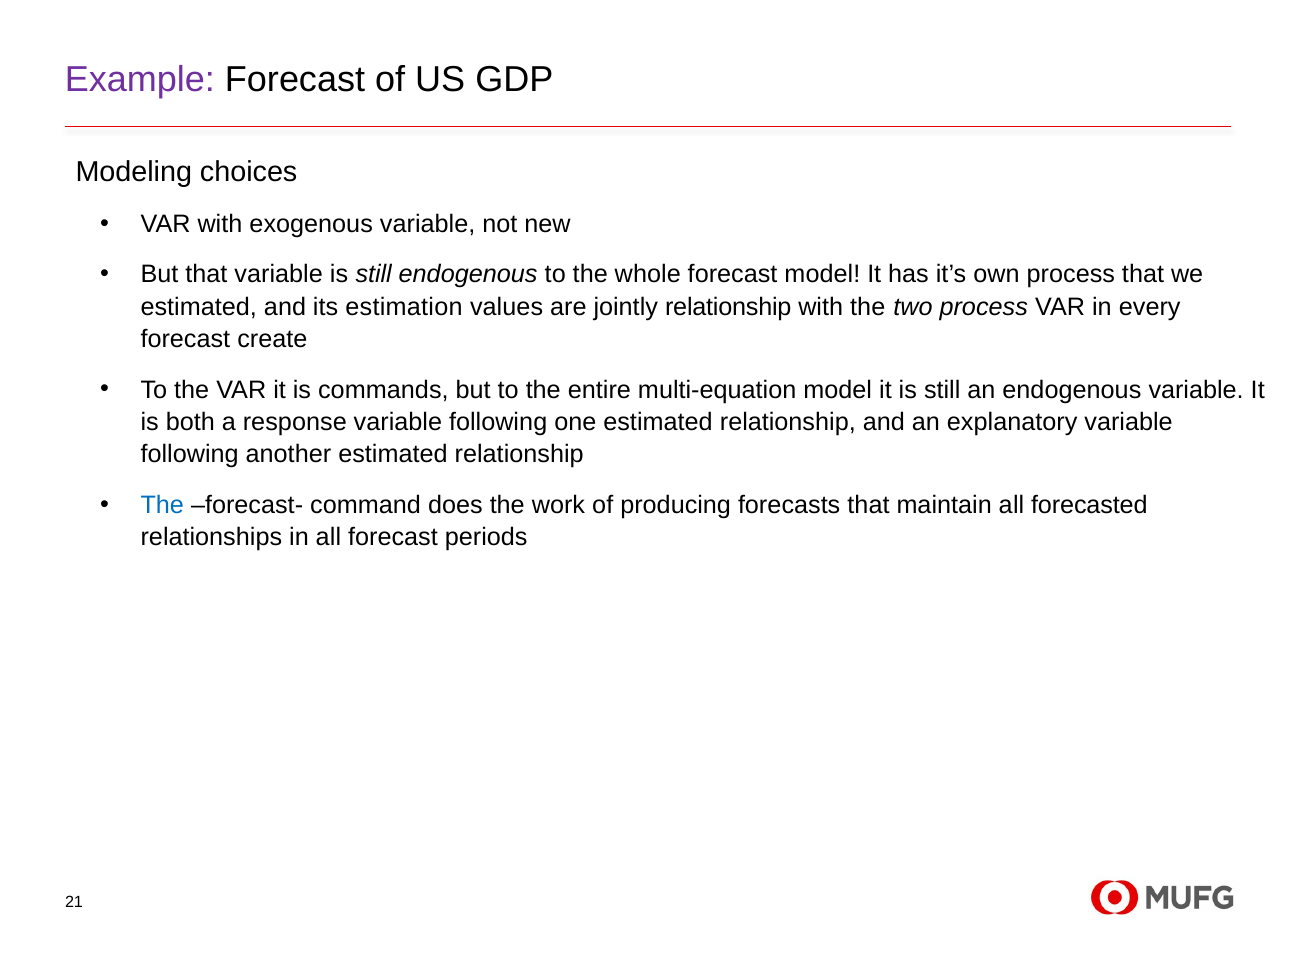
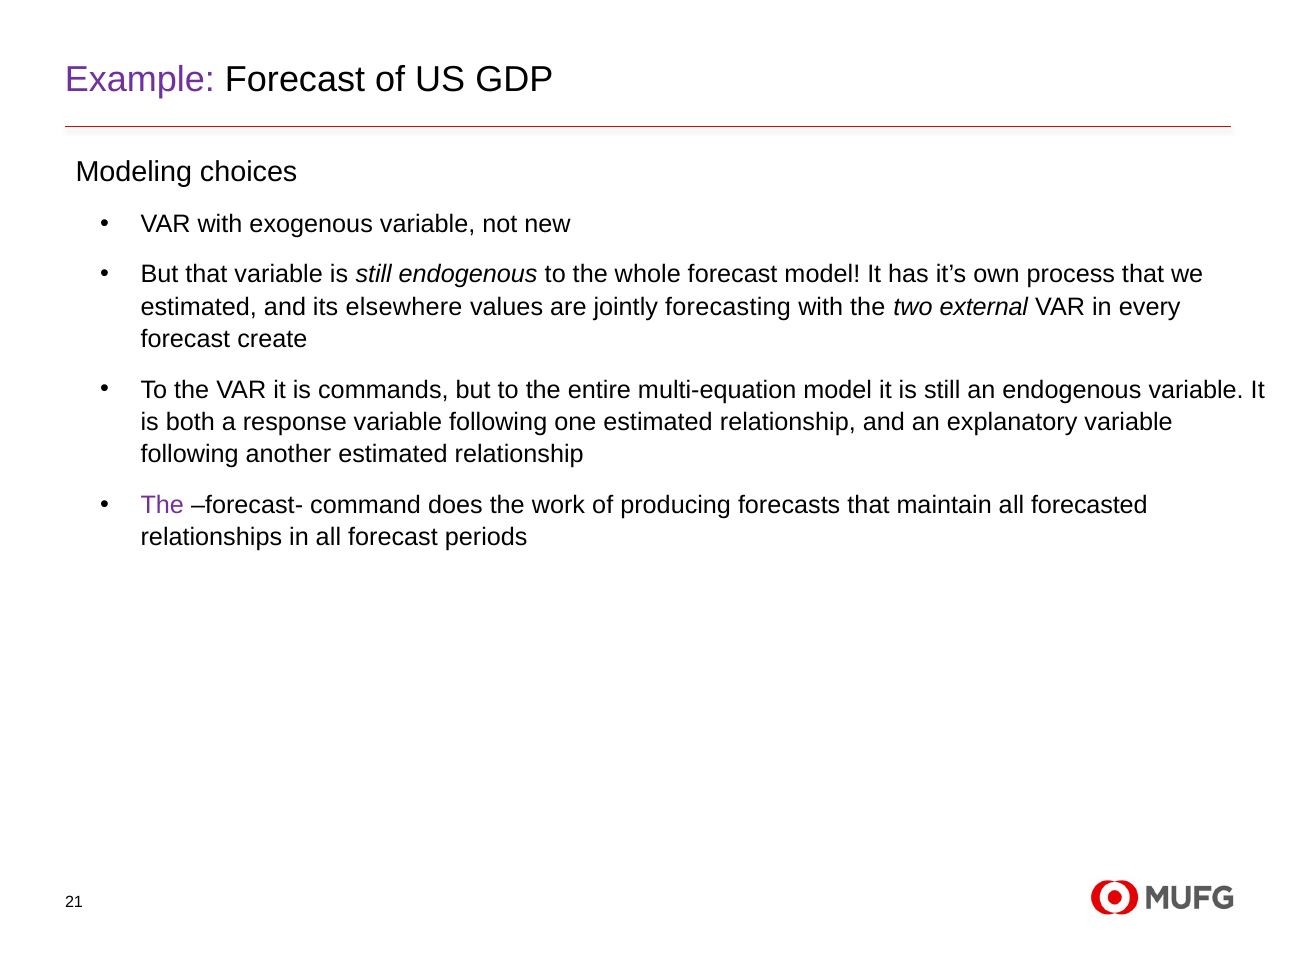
estimation: estimation -> elsewhere (404, 307)
jointly relationship: relationship -> forecasting (728, 307)
two process: process -> external (984, 307)
The colour: blue -> purple (162, 505)
